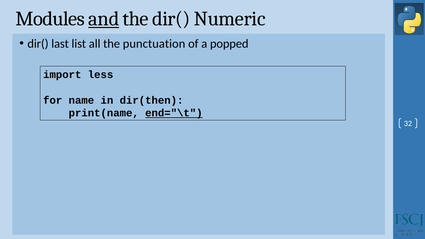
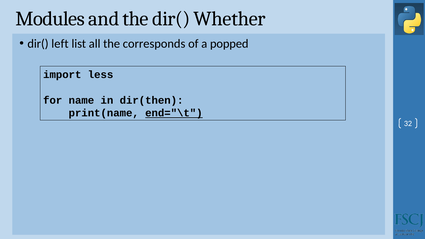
and underline: present -> none (104, 19)
Numeric: Numeric -> Whether (230, 19)
last: last -> left (60, 44)
punctuation: punctuation -> corresponds (154, 44)
